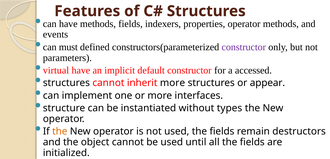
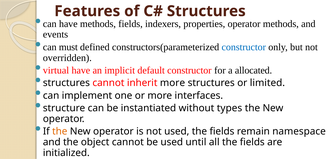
constructor colour: purple -> blue (244, 47)
parameters: parameters -> overridden (67, 58)
accessed: accessed -> allocated (253, 70)
appear: appear -> limited (267, 83)
destructors: destructors -> namespace (299, 131)
